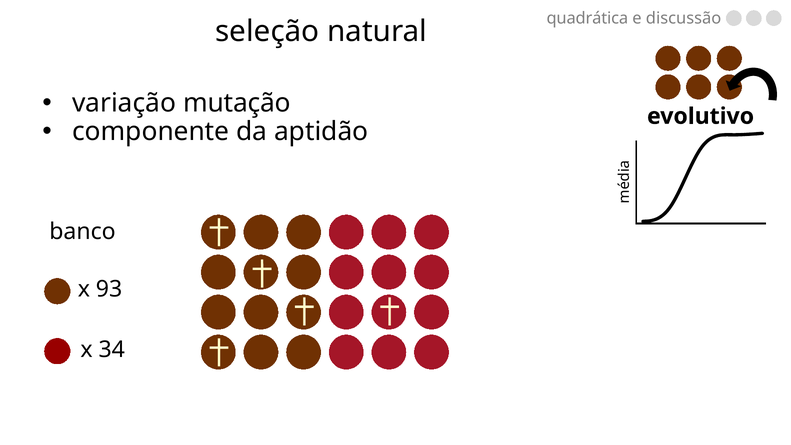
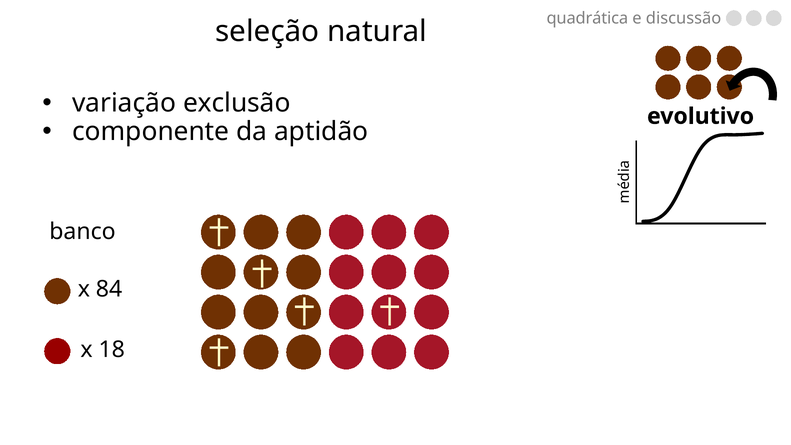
mutação: mutação -> exclusão (237, 103)
93: 93 -> 84 (109, 289)
34: 34 -> 18 (112, 349)
